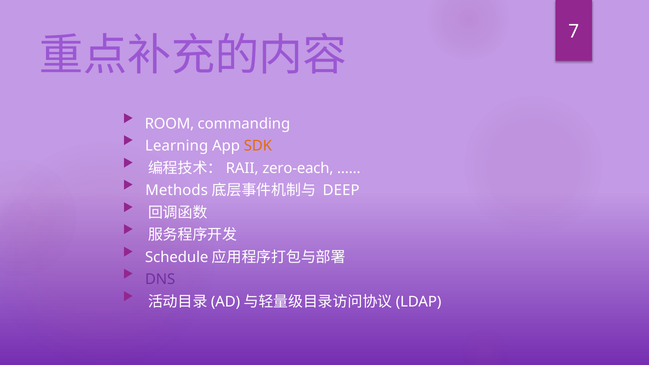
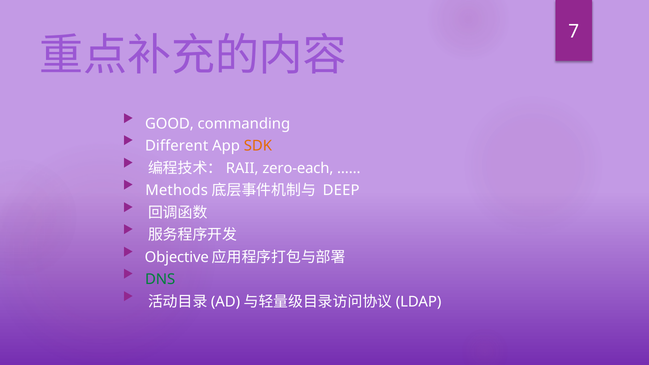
ROOM: ROOM -> GOOD (169, 124)
Learning: Learning -> Different (177, 146)
Schedule: Schedule -> Objective (177, 257)
DNS colour: purple -> green (160, 280)
